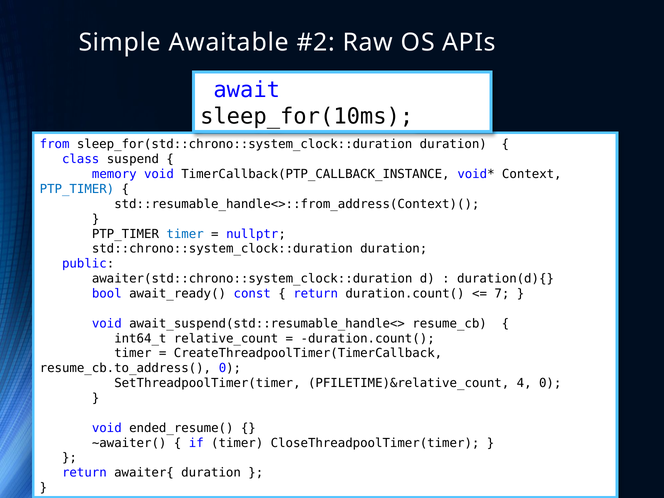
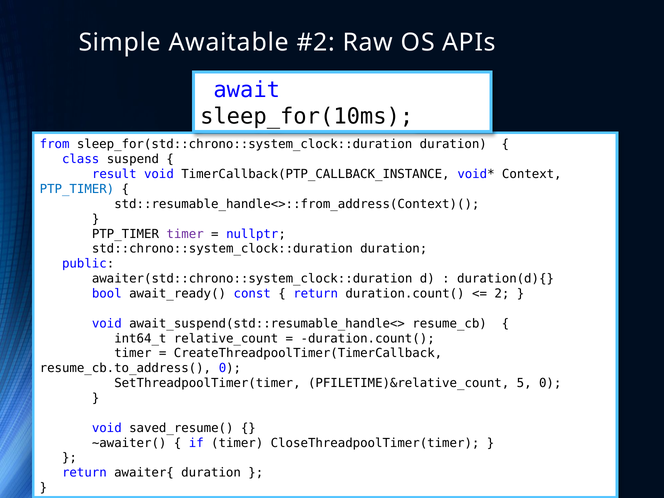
memory: memory -> result (114, 174)
timer colour: blue -> purple (185, 234)
7: 7 -> 2 (502, 294)
4: 4 -> 5 (524, 383)
ended_resume(: ended_resume( -> saved_resume( (181, 428)
